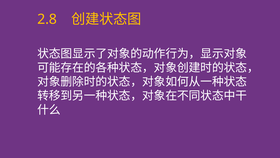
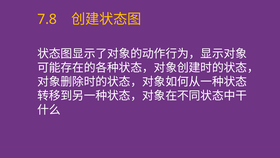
2.8: 2.8 -> 7.8 (47, 19)
